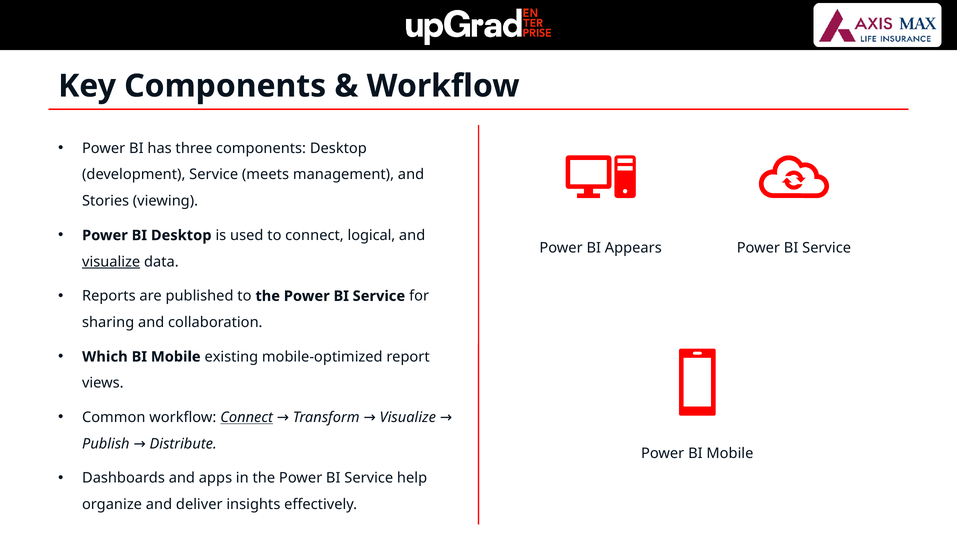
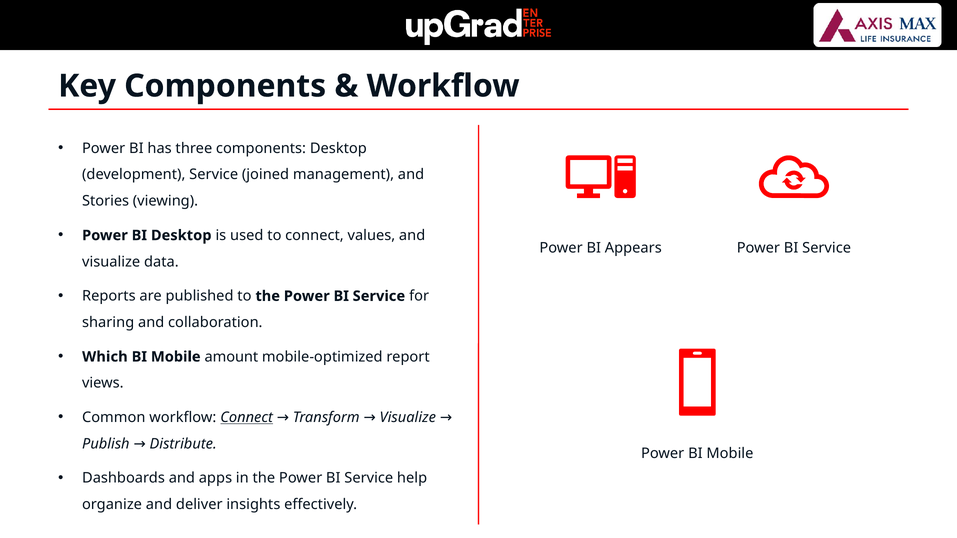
meets: meets -> joined (265, 175)
logical: logical -> values (371, 236)
visualize underline: present -> none (111, 262)
existing: existing -> amount (231, 357)
